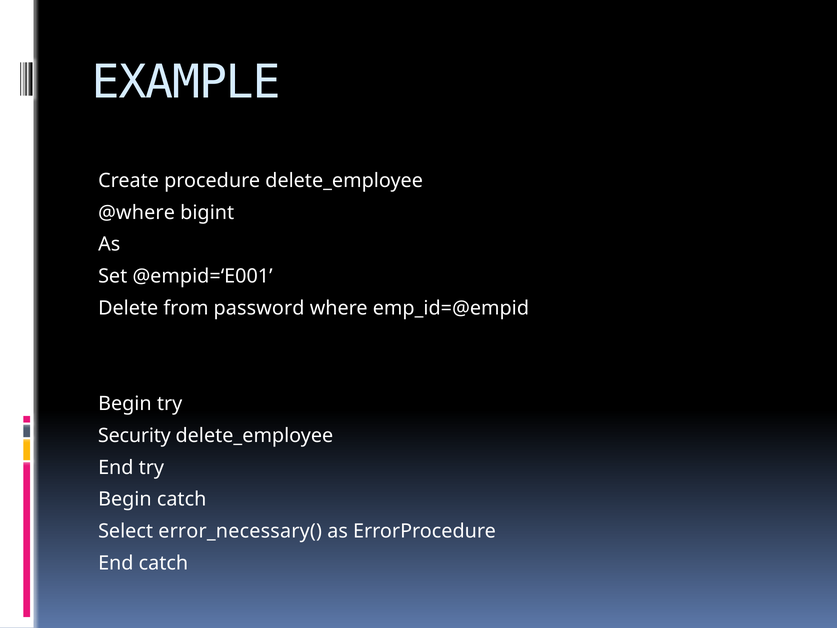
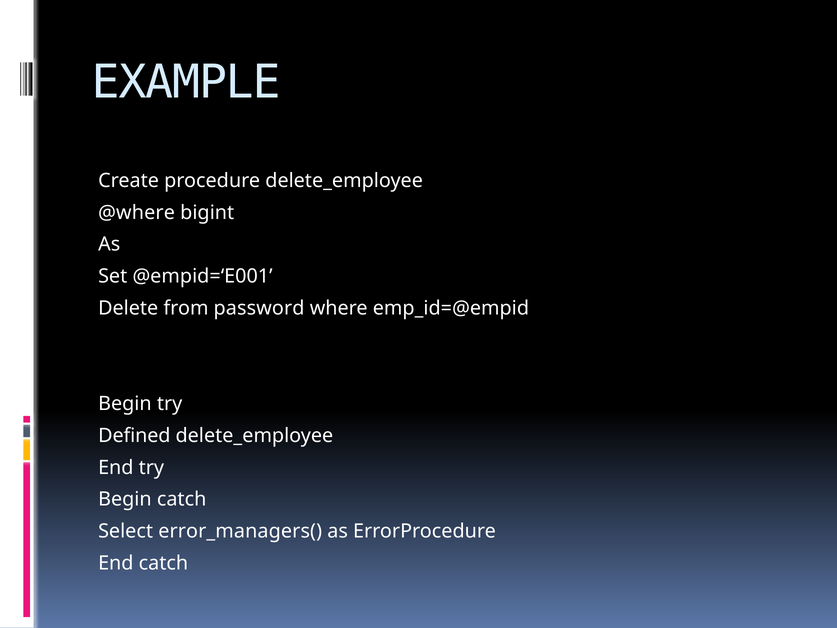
Security: Security -> Defined (134, 436)
error_necessary(: error_necessary( -> error_managers( (240, 531)
